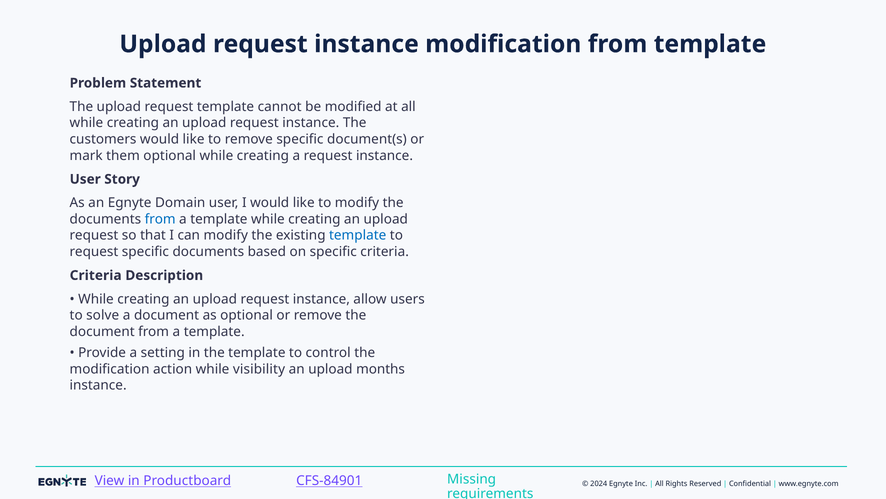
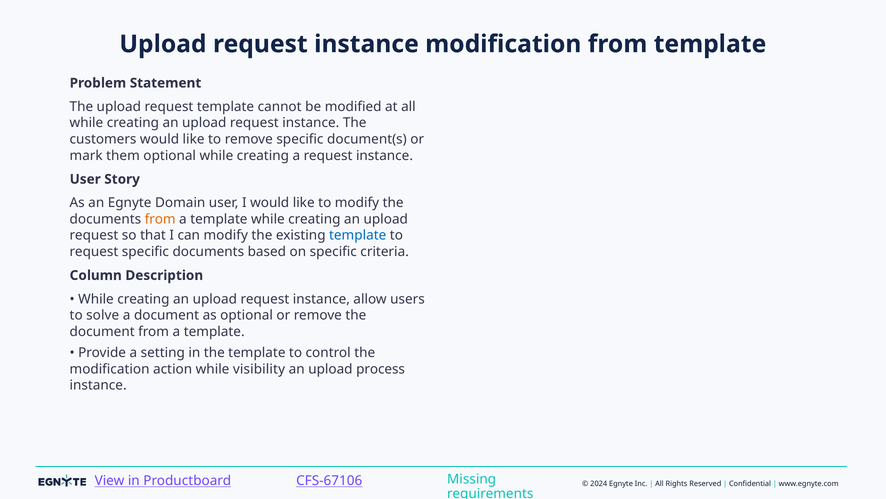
from colour: blue -> orange (160, 219)
Criteria: Criteria -> Column (96, 275)
months: months -> process (381, 369)
CFS-84901: CFS-84901 -> CFS-67106 (329, 480)
